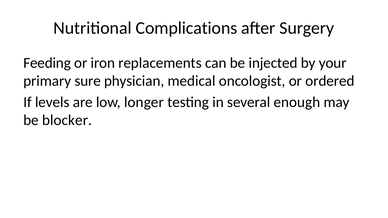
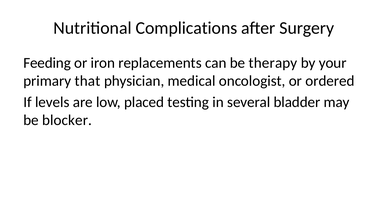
injected: injected -> therapy (273, 63)
sure: sure -> that (88, 81)
longer: longer -> placed (144, 102)
enough: enough -> bladder (297, 102)
